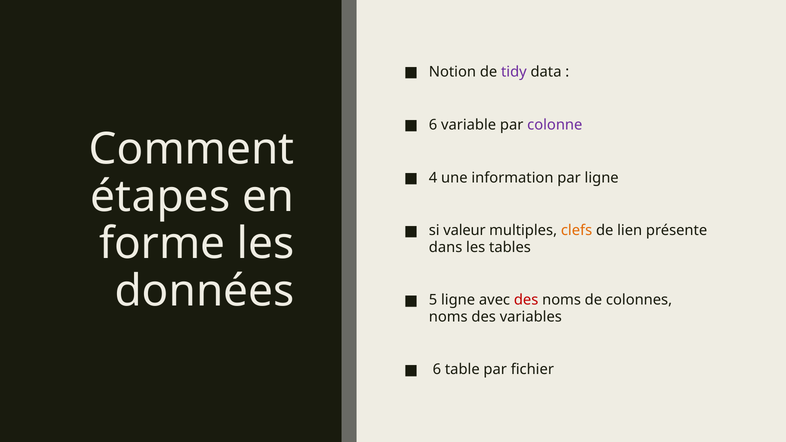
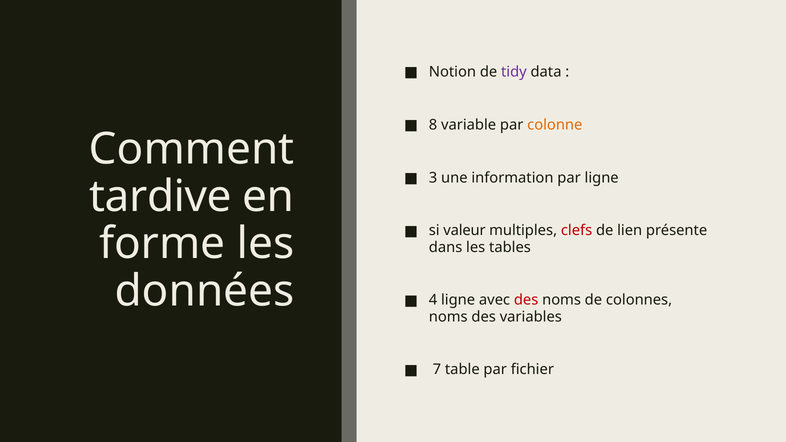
6: 6 -> 8 (433, 125)
colonne colour: purple -> orange (555, 125)
4: 4 -> 3 (433, 178)
étapes: étapes -> tardive (161, 197)
clefs colour: orange -> red (577, 231)
5: 5 -> 4 (433, 300)
6: 6 -> 7 (437, 370)
